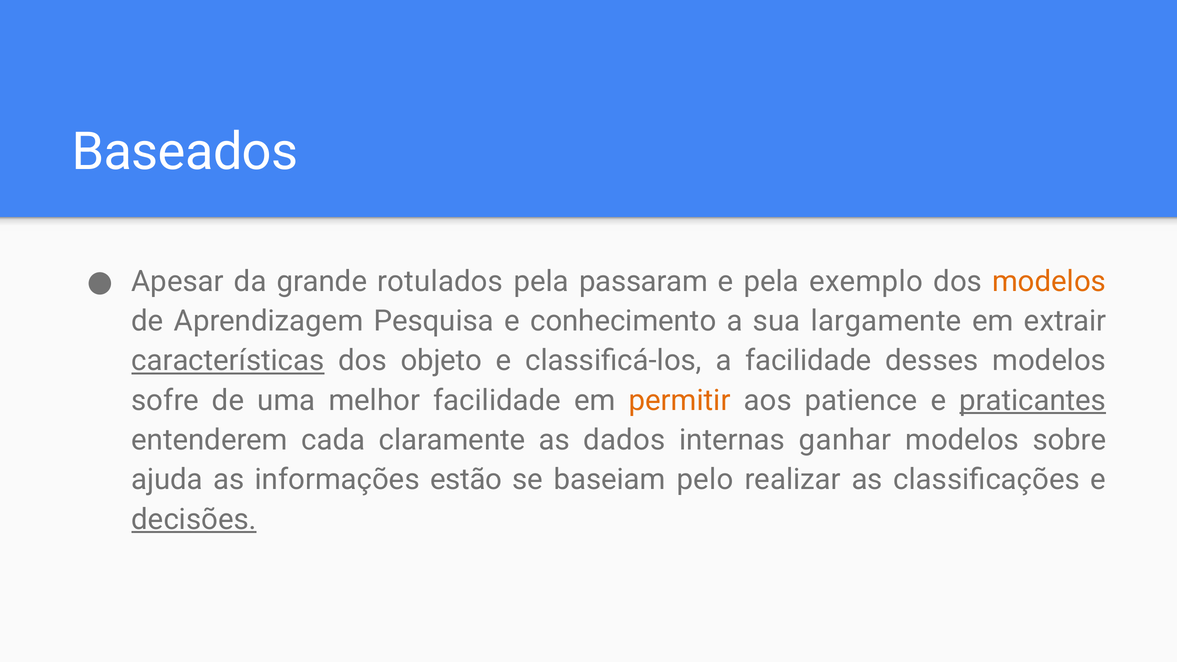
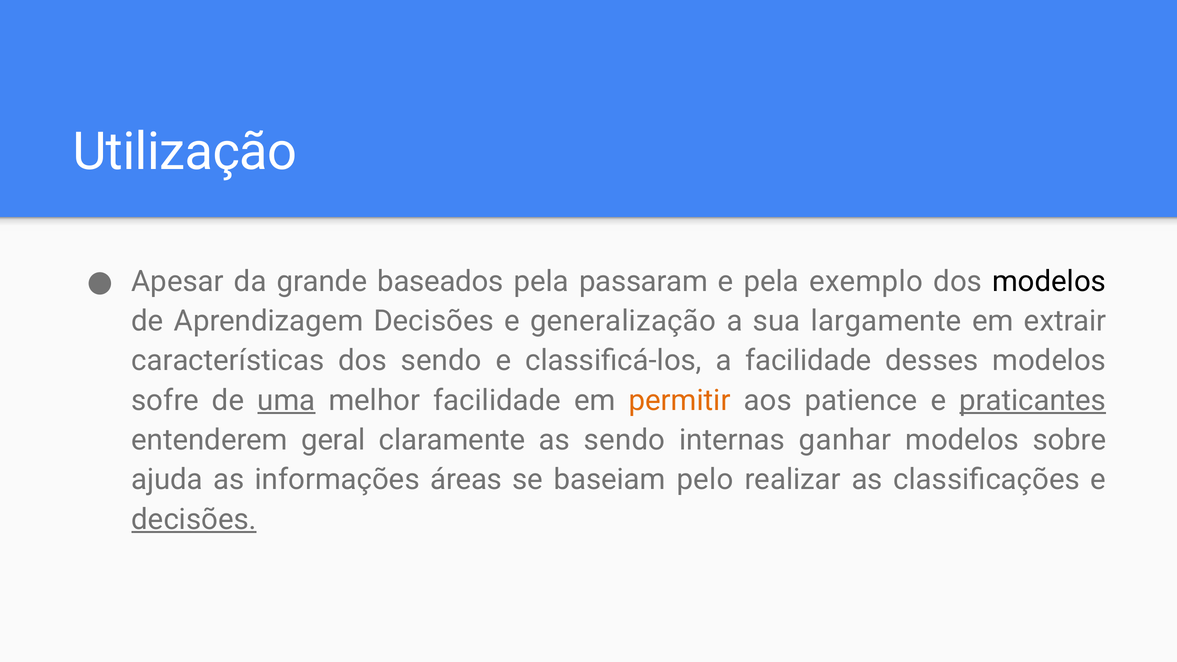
Baseados: Baseados -> Utilização (185, 152)
rotulados: rotulados -> baseados (440, 281)
modelos colour: orange -> black (1049, 281)
Aprendizagem Pesquisa: Pesquisa -> Decisões (434, 321)
conhecimento: conhecimento -> generalização (623, 321)
características underline: present -> none (228, 361)
dos objeto: objeto -> sendo (441, 361)
uma underline: none -> present (286, 400)
cada: cada -> geral (333, 440)
as dados: dados -> sendo (624, 440)
estão: estão -> áreas (466, 480)
